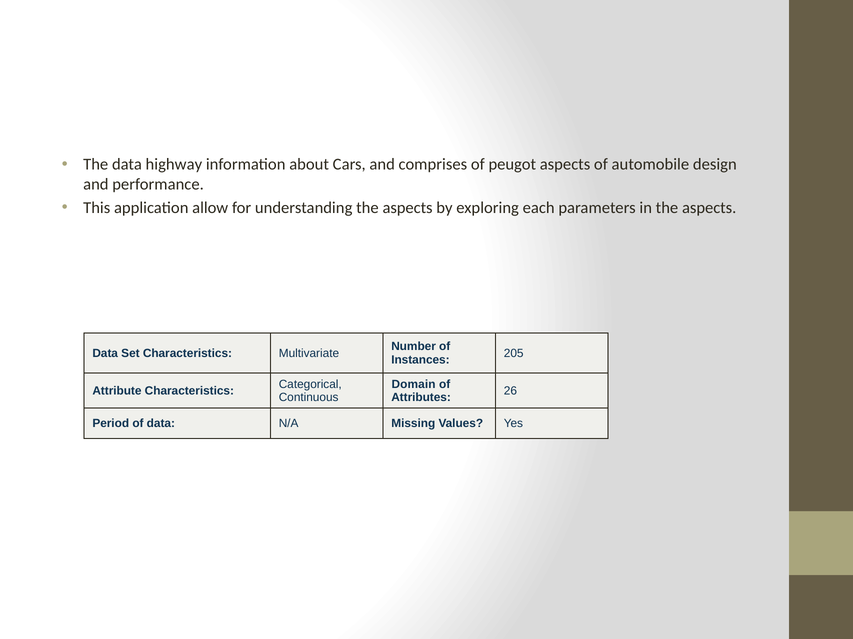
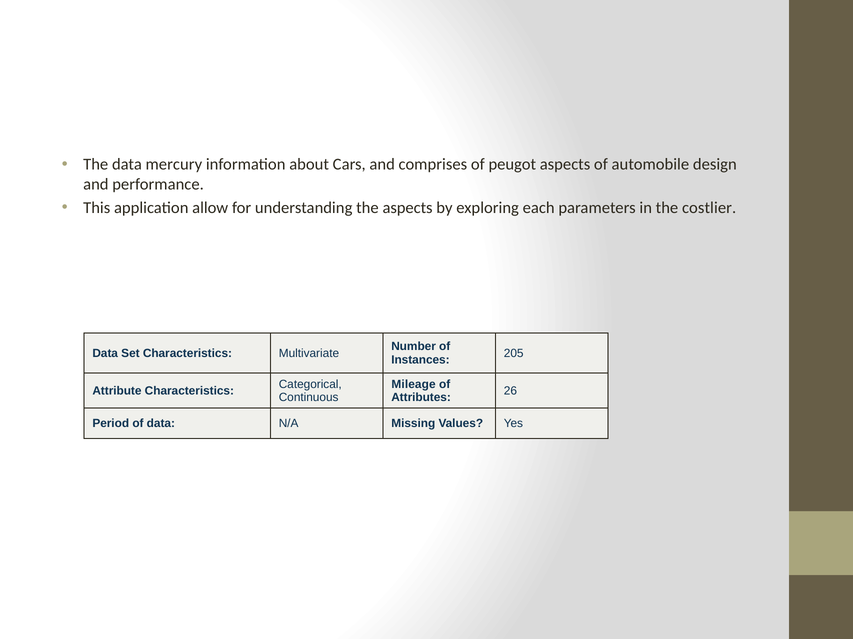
highway: highway -> mercury (174, 165)
in the aspects: aspects -> costlier (709, 208)
Domain: Domain -> Mileage (414, 385)
